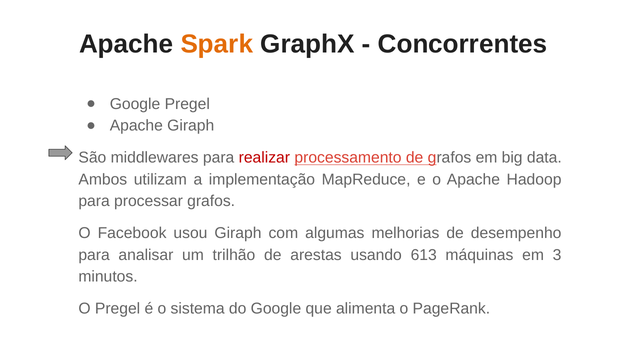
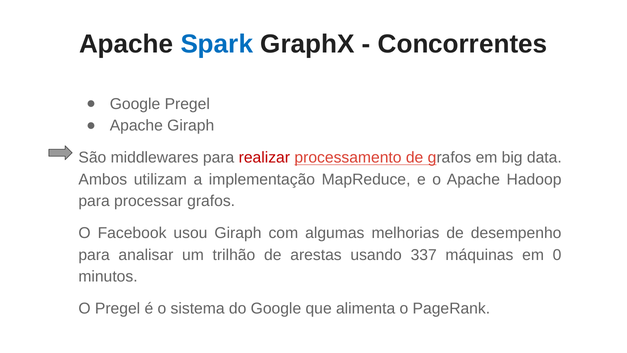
Spark colour: orange -> blue (217, 44)
613: 613 -> 337 (424, 255)
3: 3 -> 0 (557, 255)
